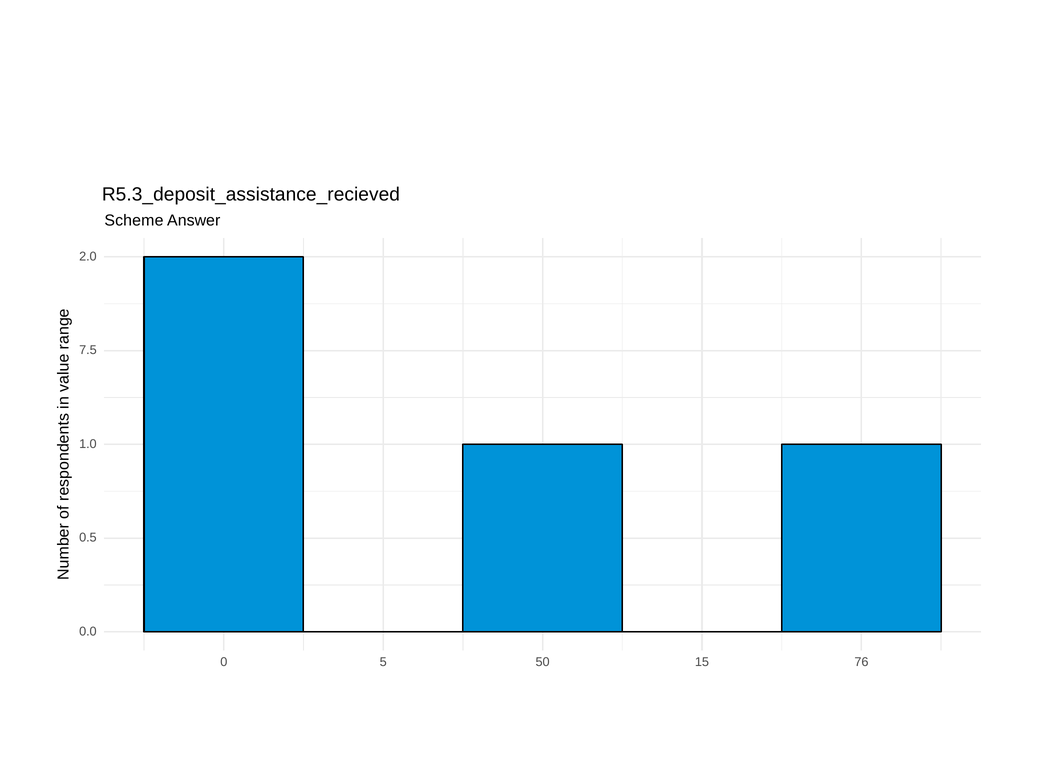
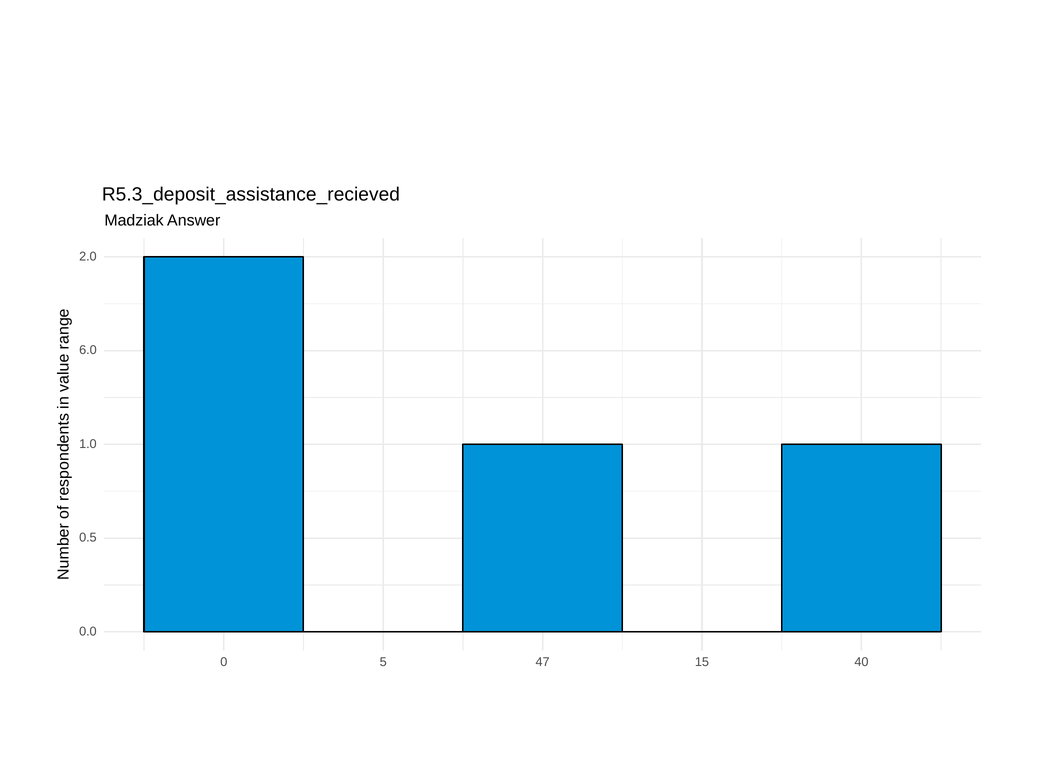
Scheme: Scheme -> Madziak (134, 220)
7.5: 7.5 -> 6.0 (88, 350)
50: 50 -> 47 (543, 662)
76: 76 -> 40 (861, 662)
